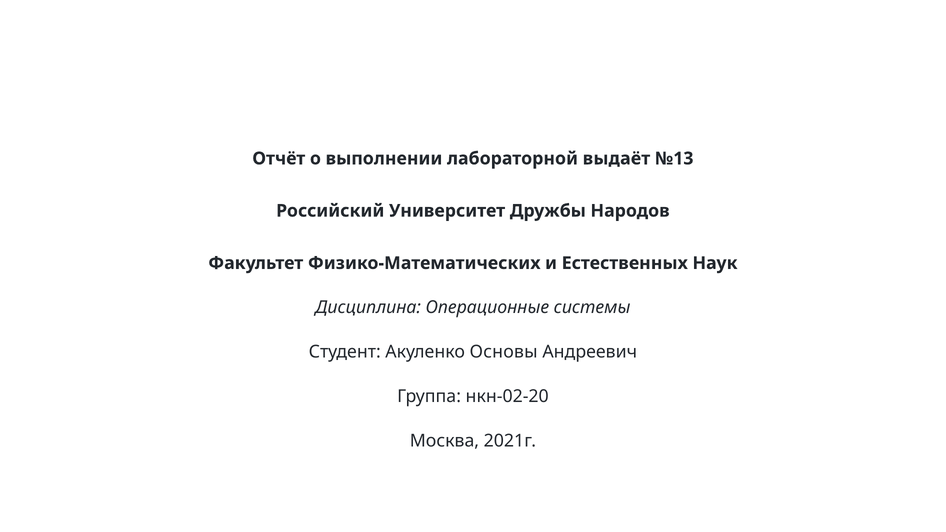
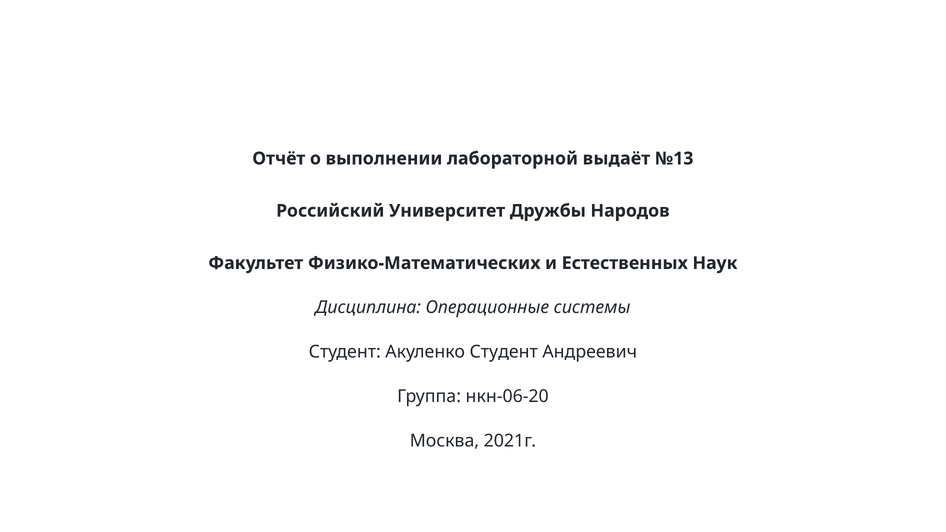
Акуленко Основы: Основы -> Студент (504, 352)
нкн-02-20: нкн-02-20 -> нкн-06-20 (507, 397)
